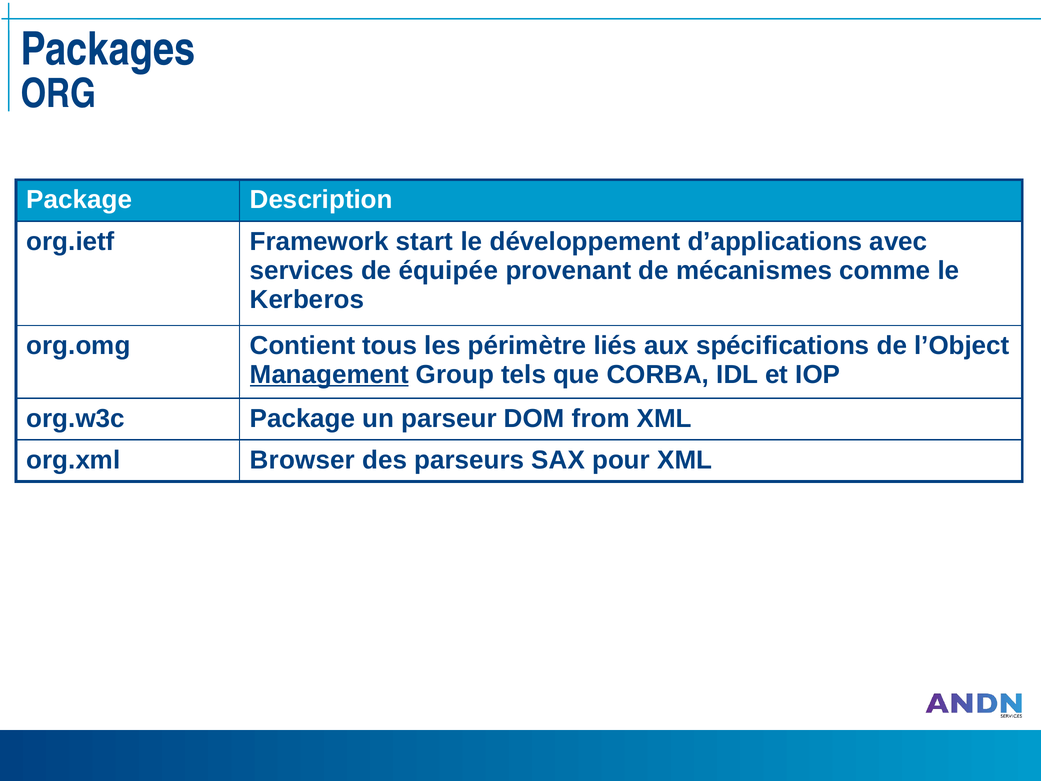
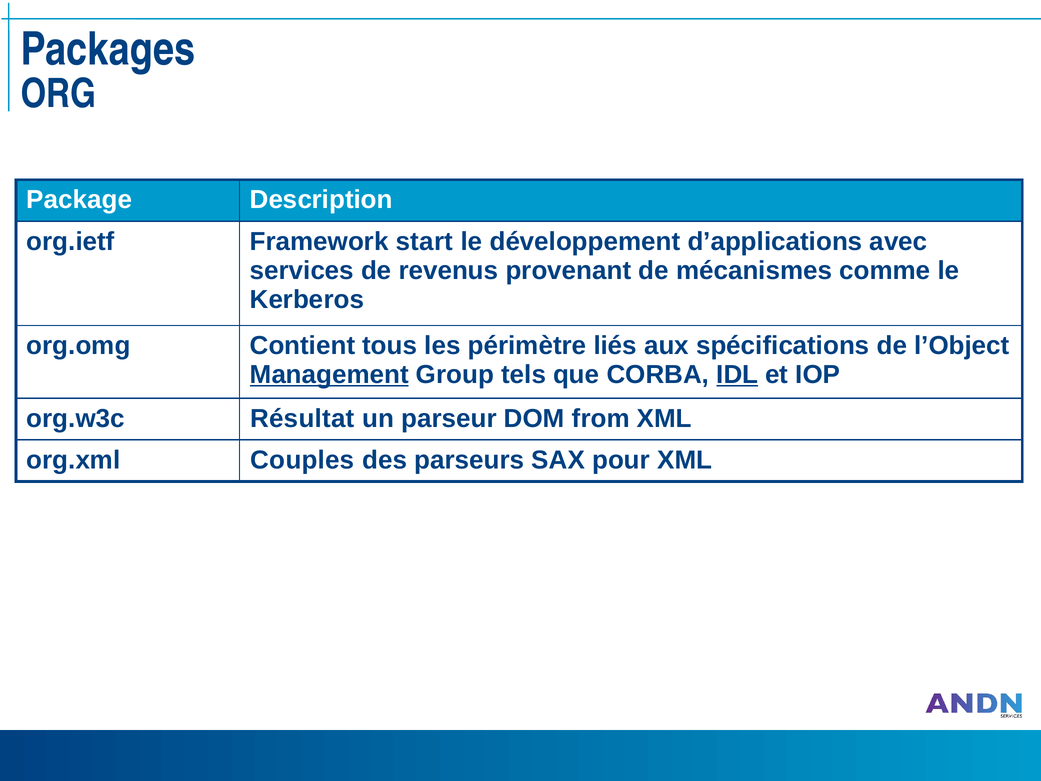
équipée: équipée -> revenus (448, 271)
IDL underline: none -> present (737, 375)
org.w3c Package: Package -> Résultat (302, 418)
Browser: Browser -> Couples (302, 460)
